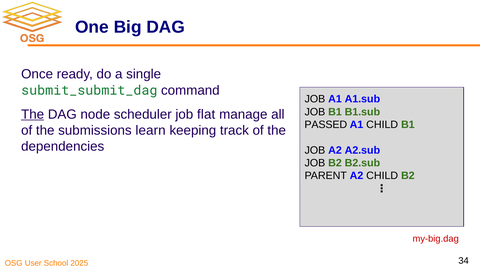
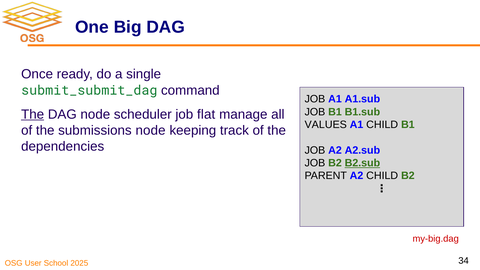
PASSED: PASSED -> VALUES (326, 125)
submissions learn: learn -> node (151, 130)
B2.sub underline: none -> present (362, 163)
